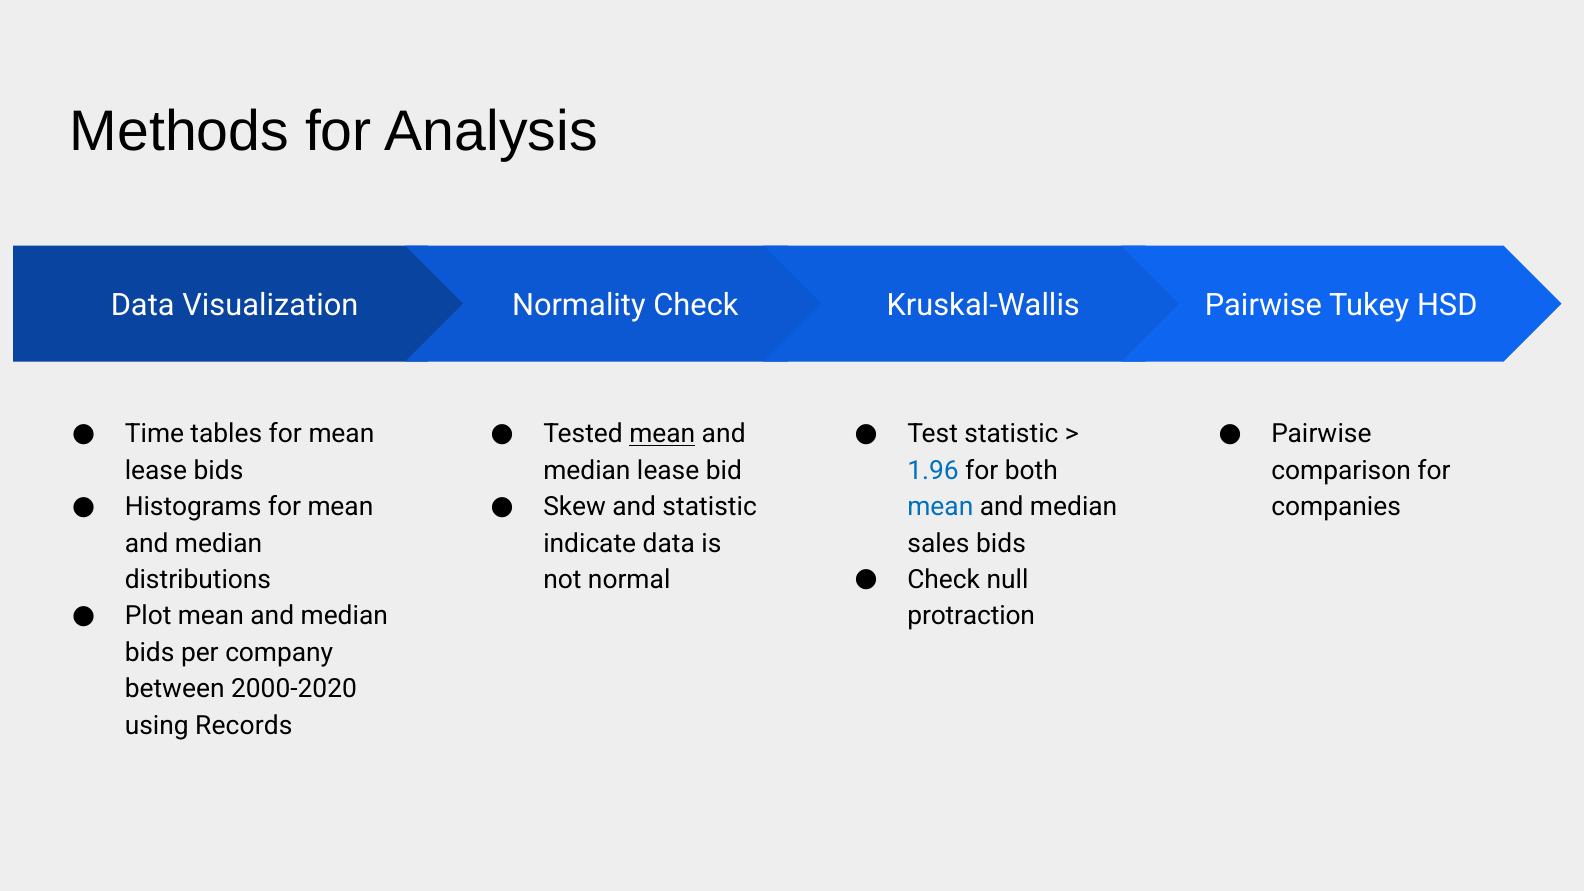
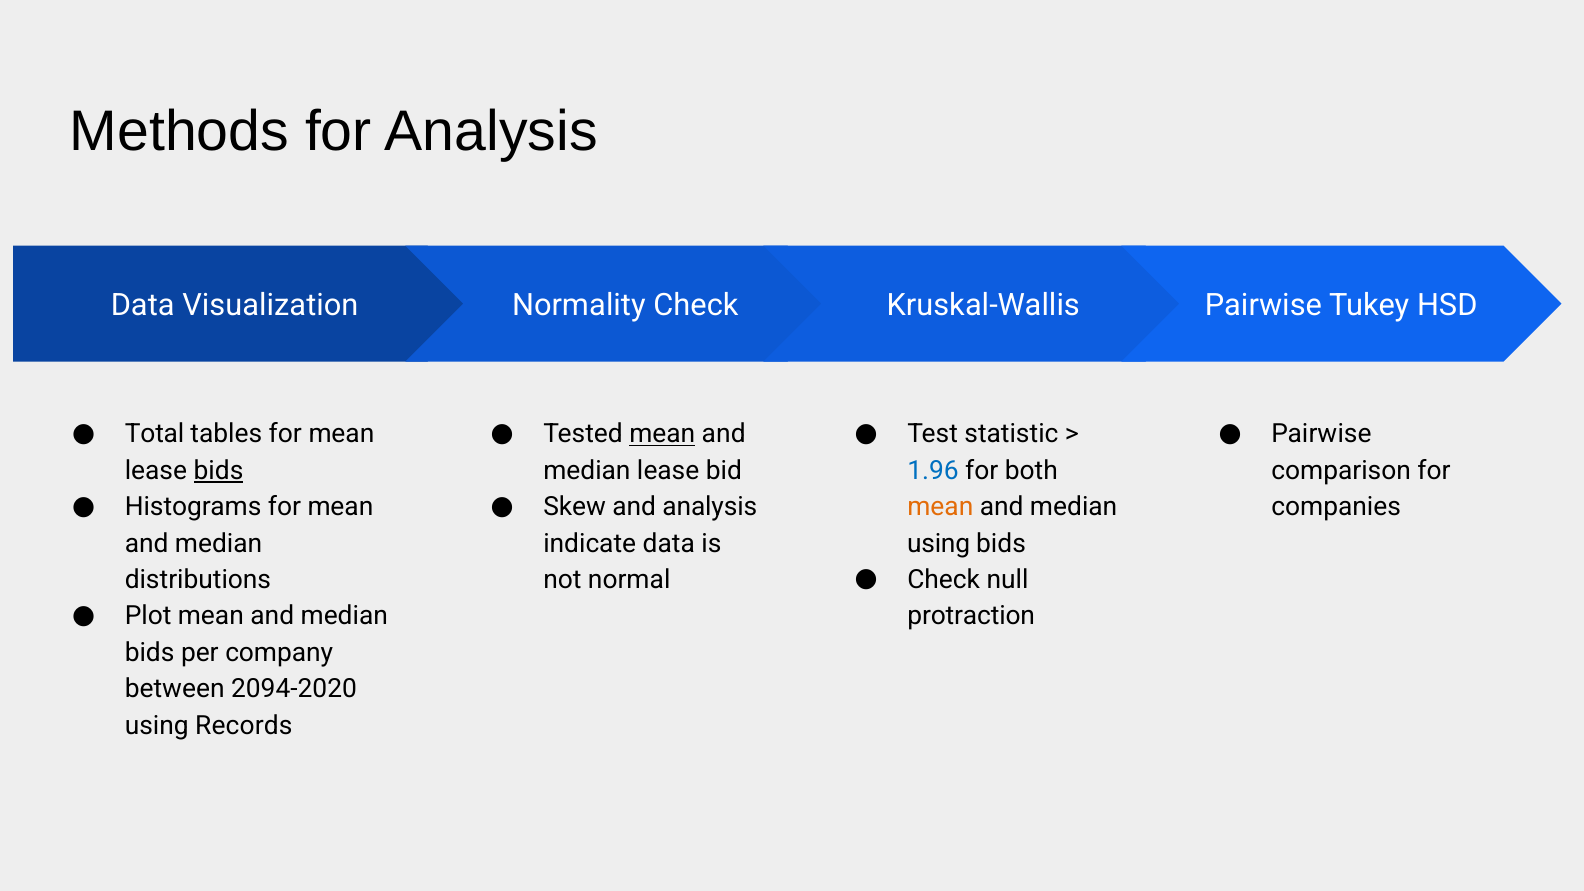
Time: Time -> Total (155, 434)
bids underline: none -> present (219, 471)
and statistic: statistic -> analysis (710, 507)
mean colour: blue -> orange (940, 507)
sales: sales -> using (939, 543)
2000-2020: 2000-2020 -> 2094-2020 (294, 689)
